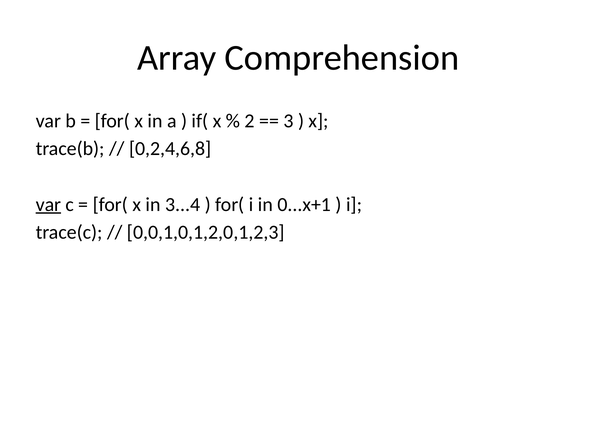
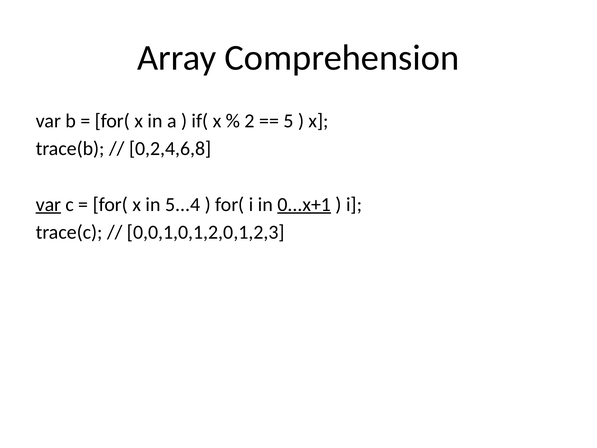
3: 3 -> 5 (289, 121)
3...4: 3...4 -> 5...4 (183, 204)
0...x+1 underline: none -> present (304, 204)
